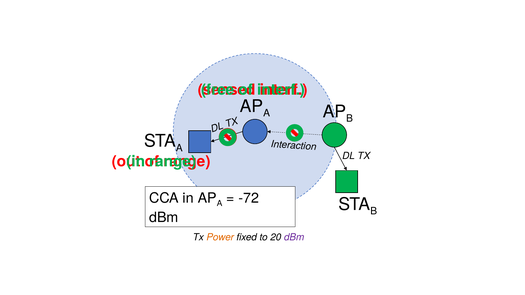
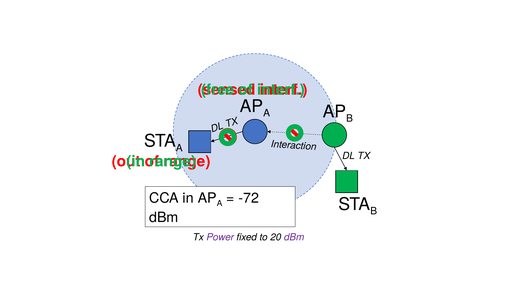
Power colour: orange -> purple (220, 238)
